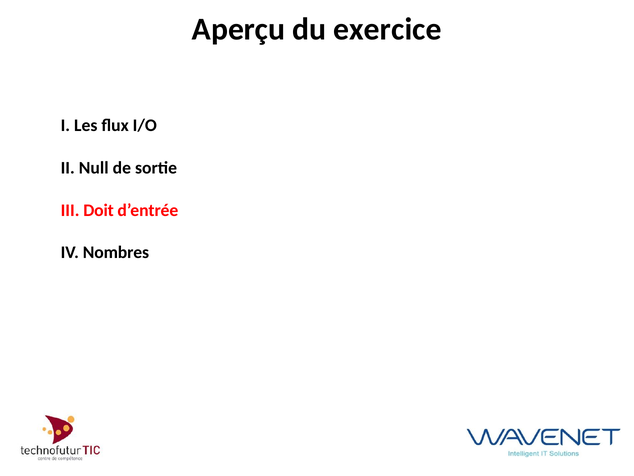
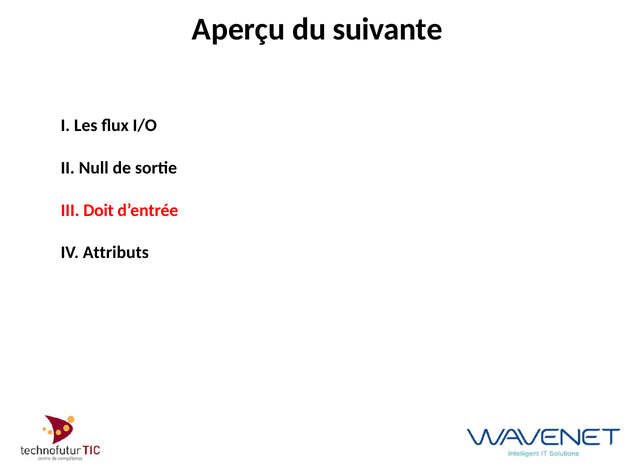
exercice: exercice -> suivante (388, 29)
Nombres: Nombres -> Attributs (116, 252)
